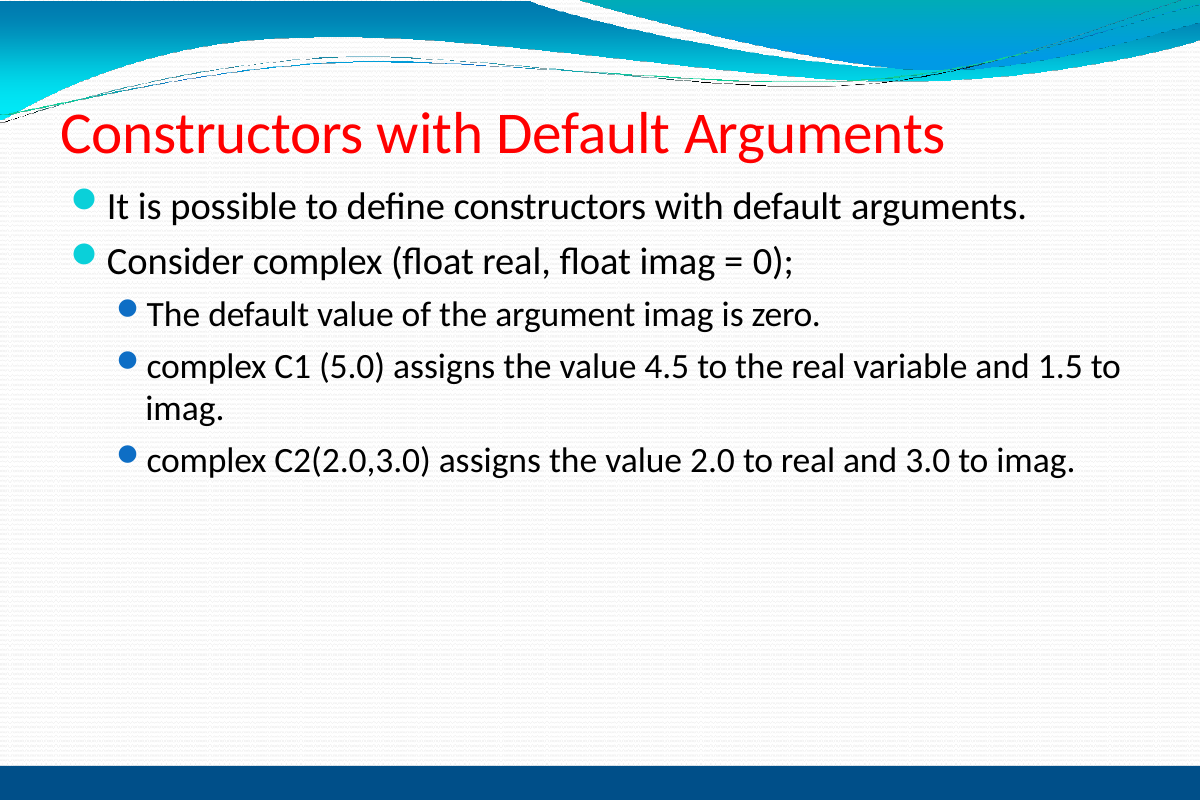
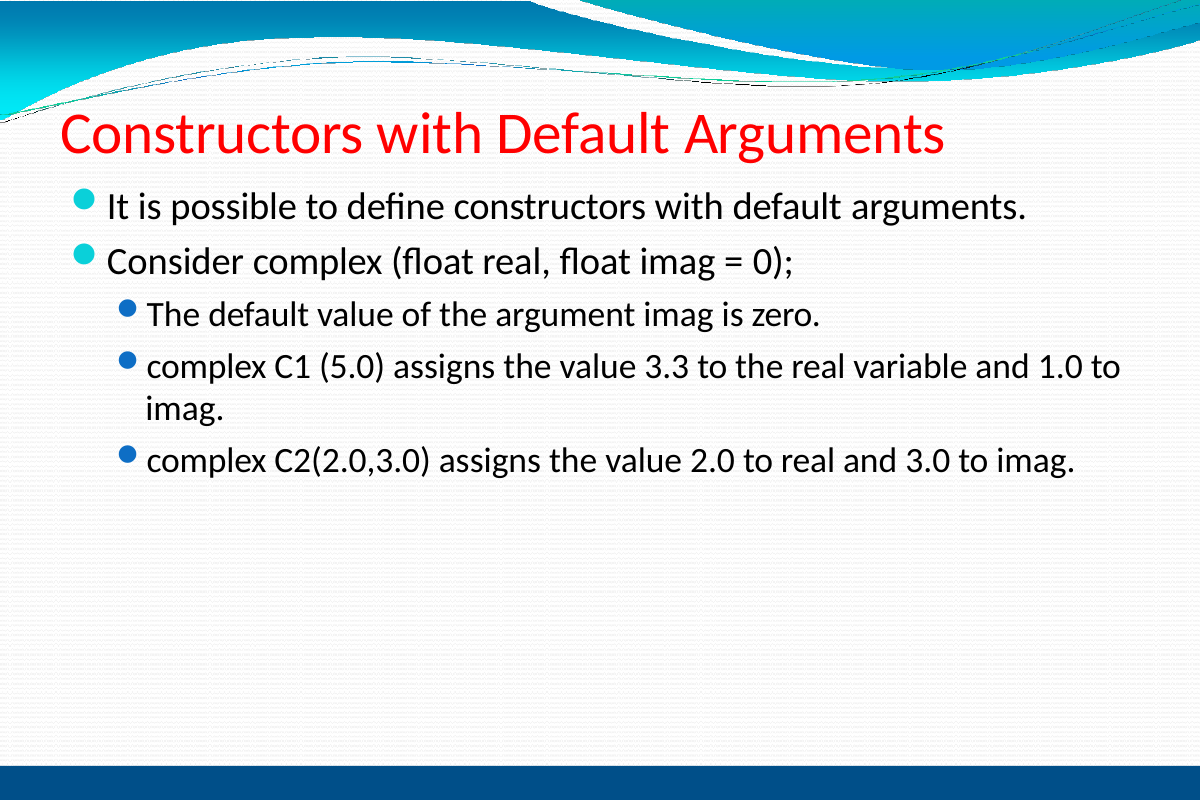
4.5: 4.5 -> 3.3 (667, 366)
1.5: 1.5 -> 1.0 (1060, 366)
